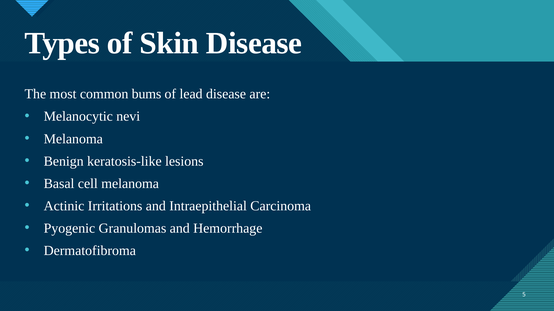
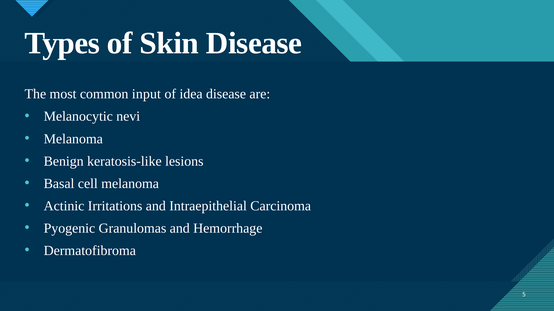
bums: bums -> input (146, 94)
lead: lead -> idea (191, 94)
